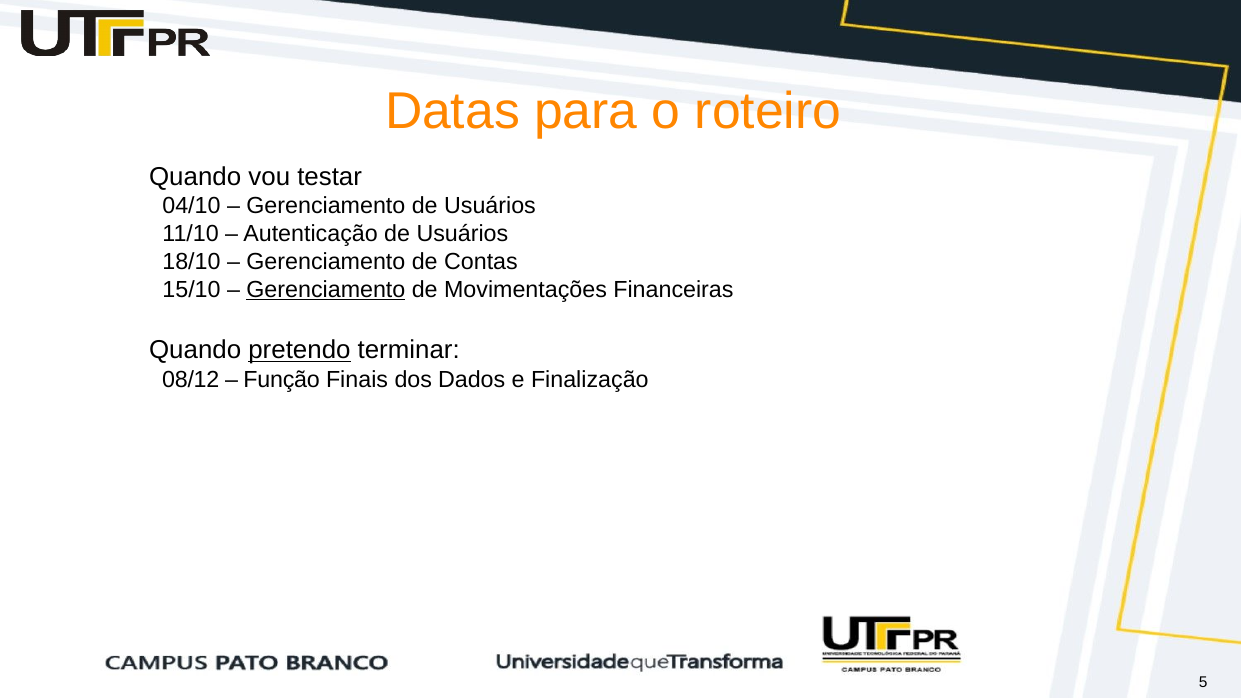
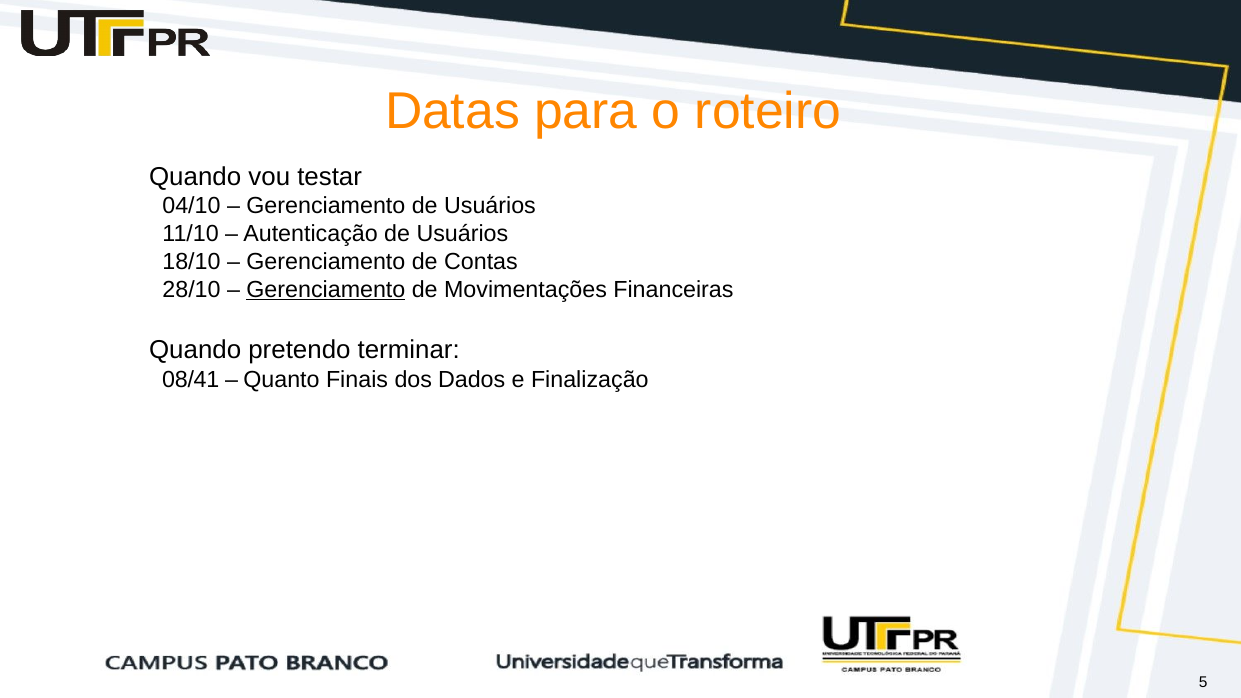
15/10: 15/10 -> 28/10 (191, 290)
pretendo underline: present -> none (299, 350)
08/12: 08/12 -> 08/41 (191, 380)
Função: Função -> Quanto (281, 380)
